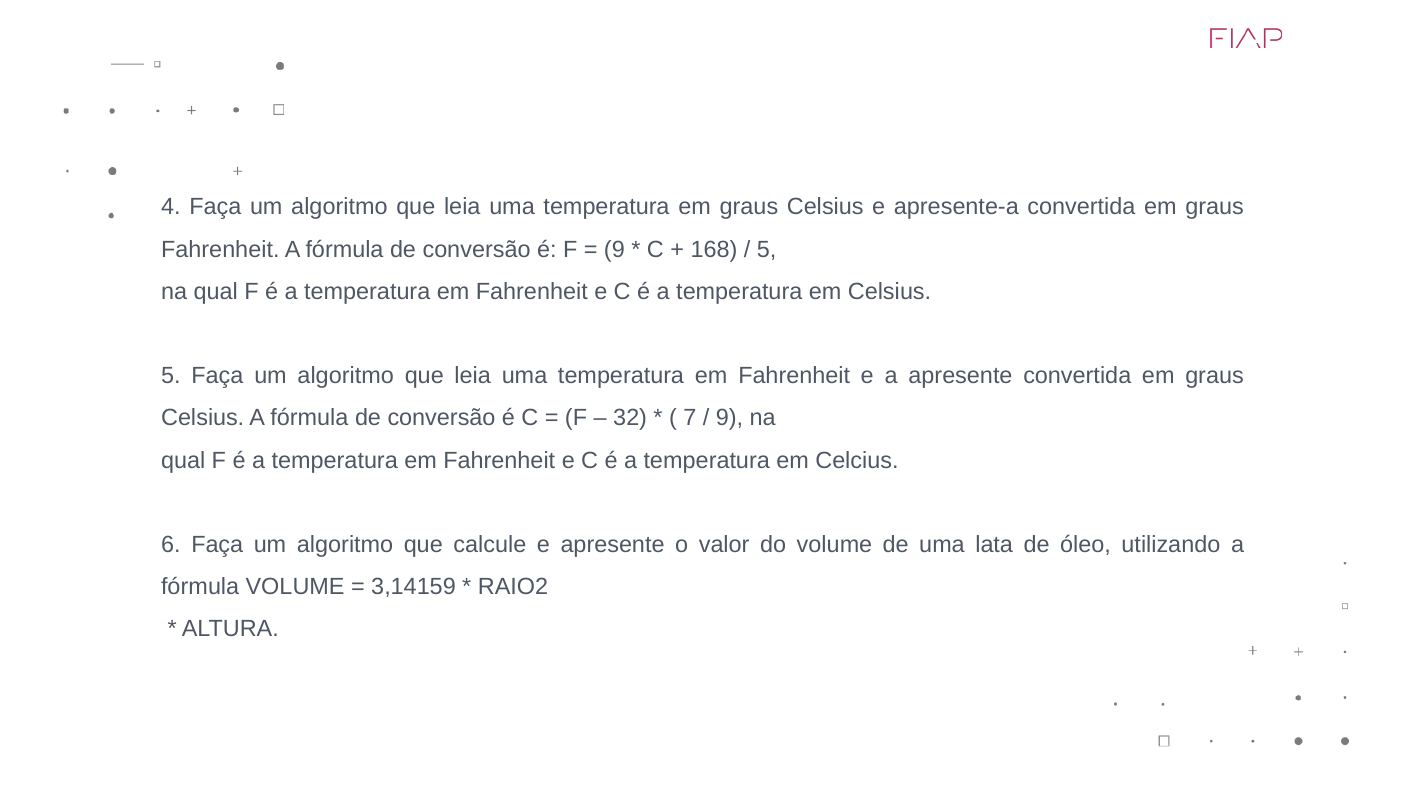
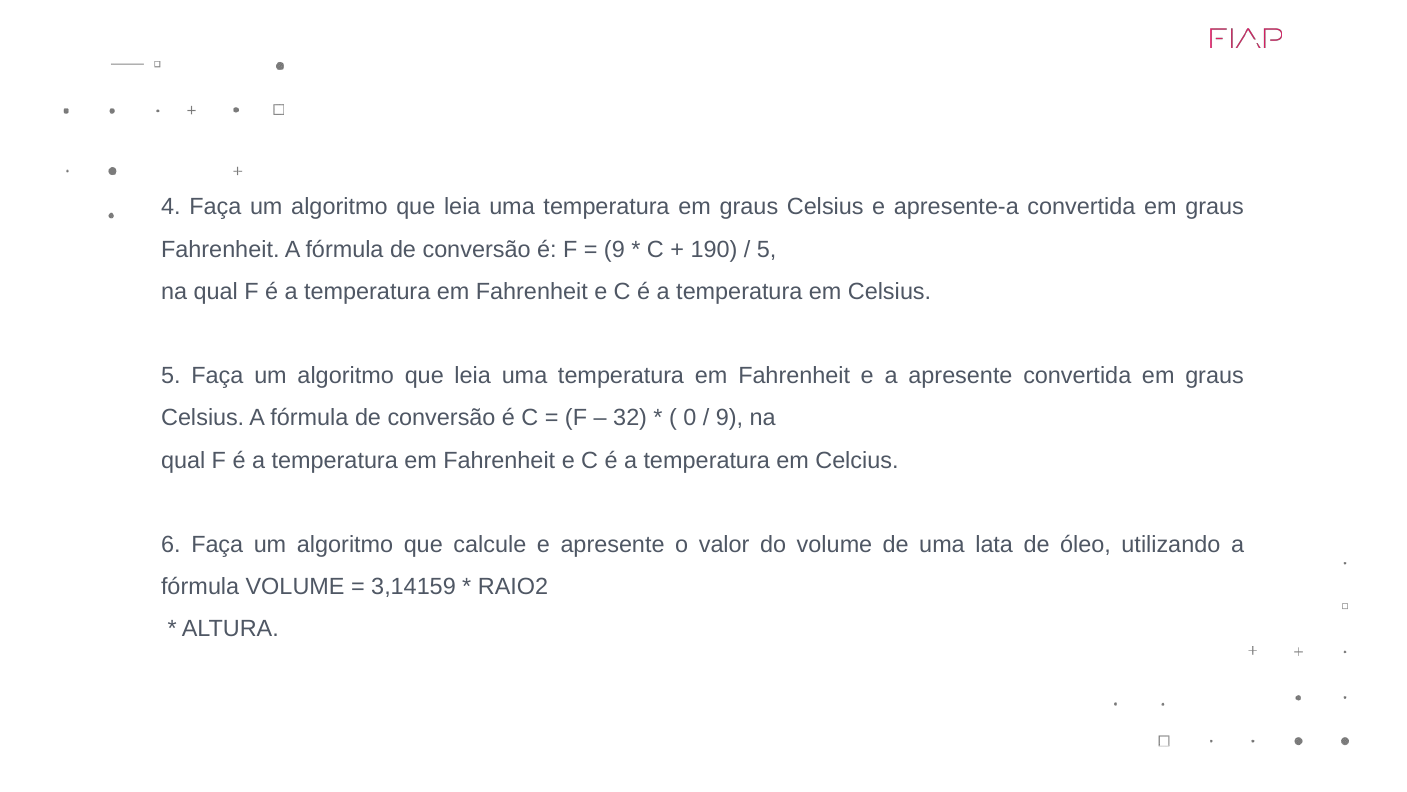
168: 168 -> 190 (714, 249)
7: 7 -> 0 (690, 418)
